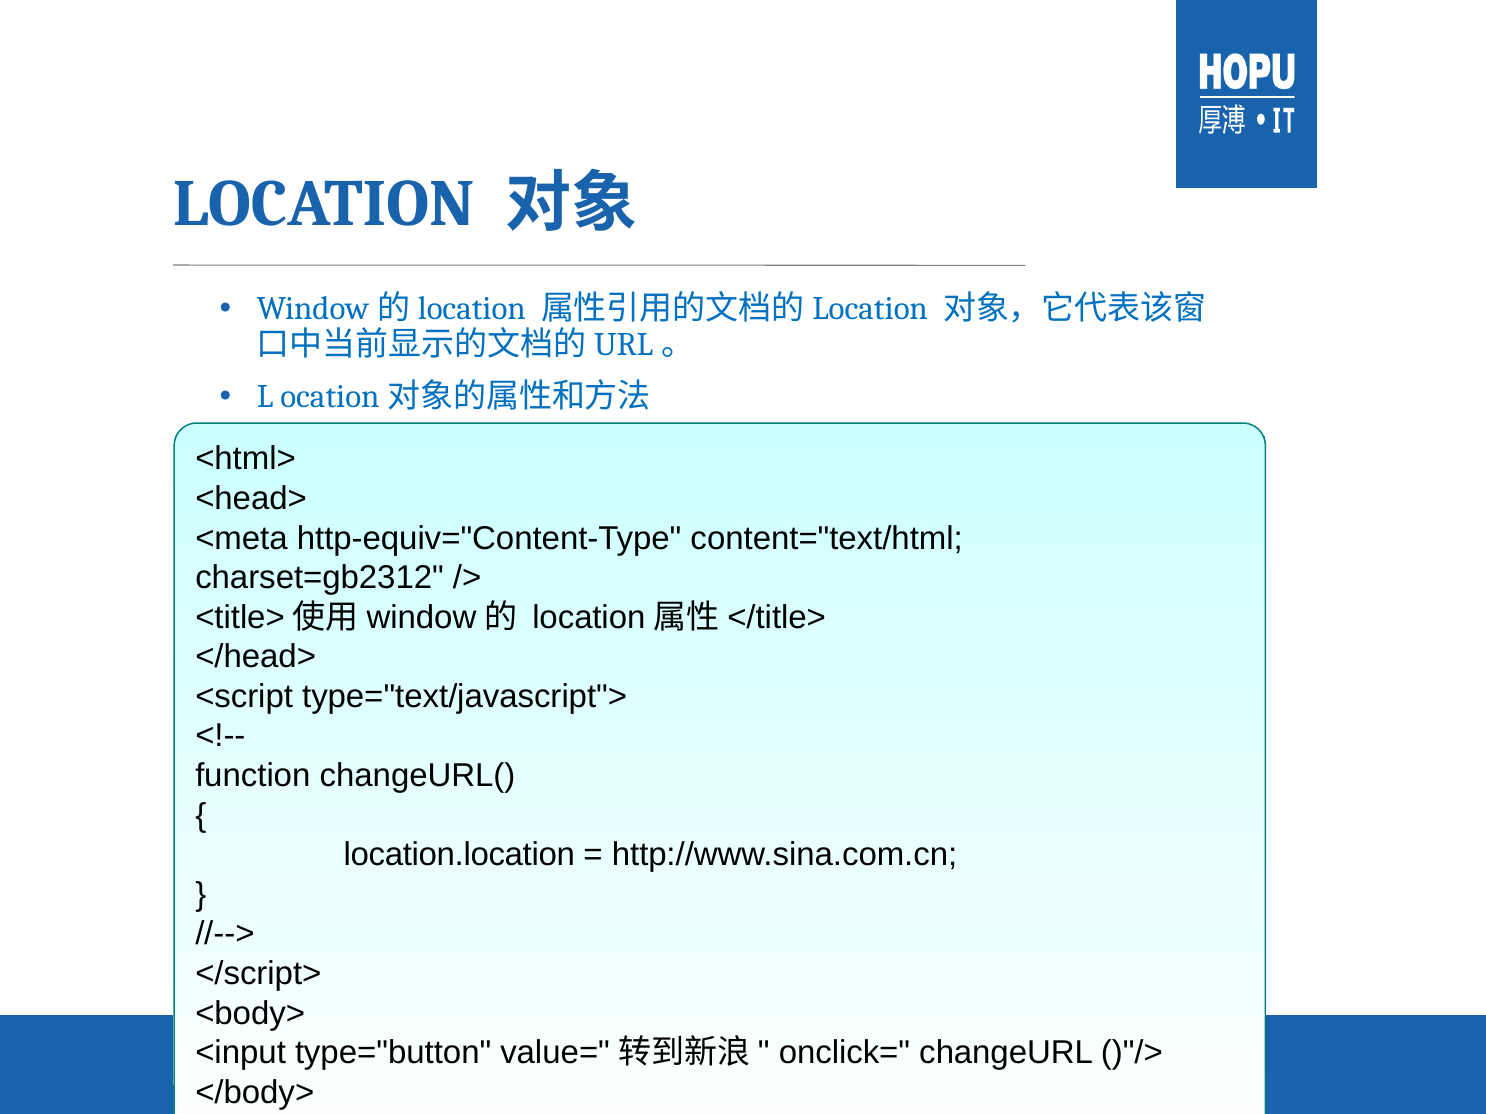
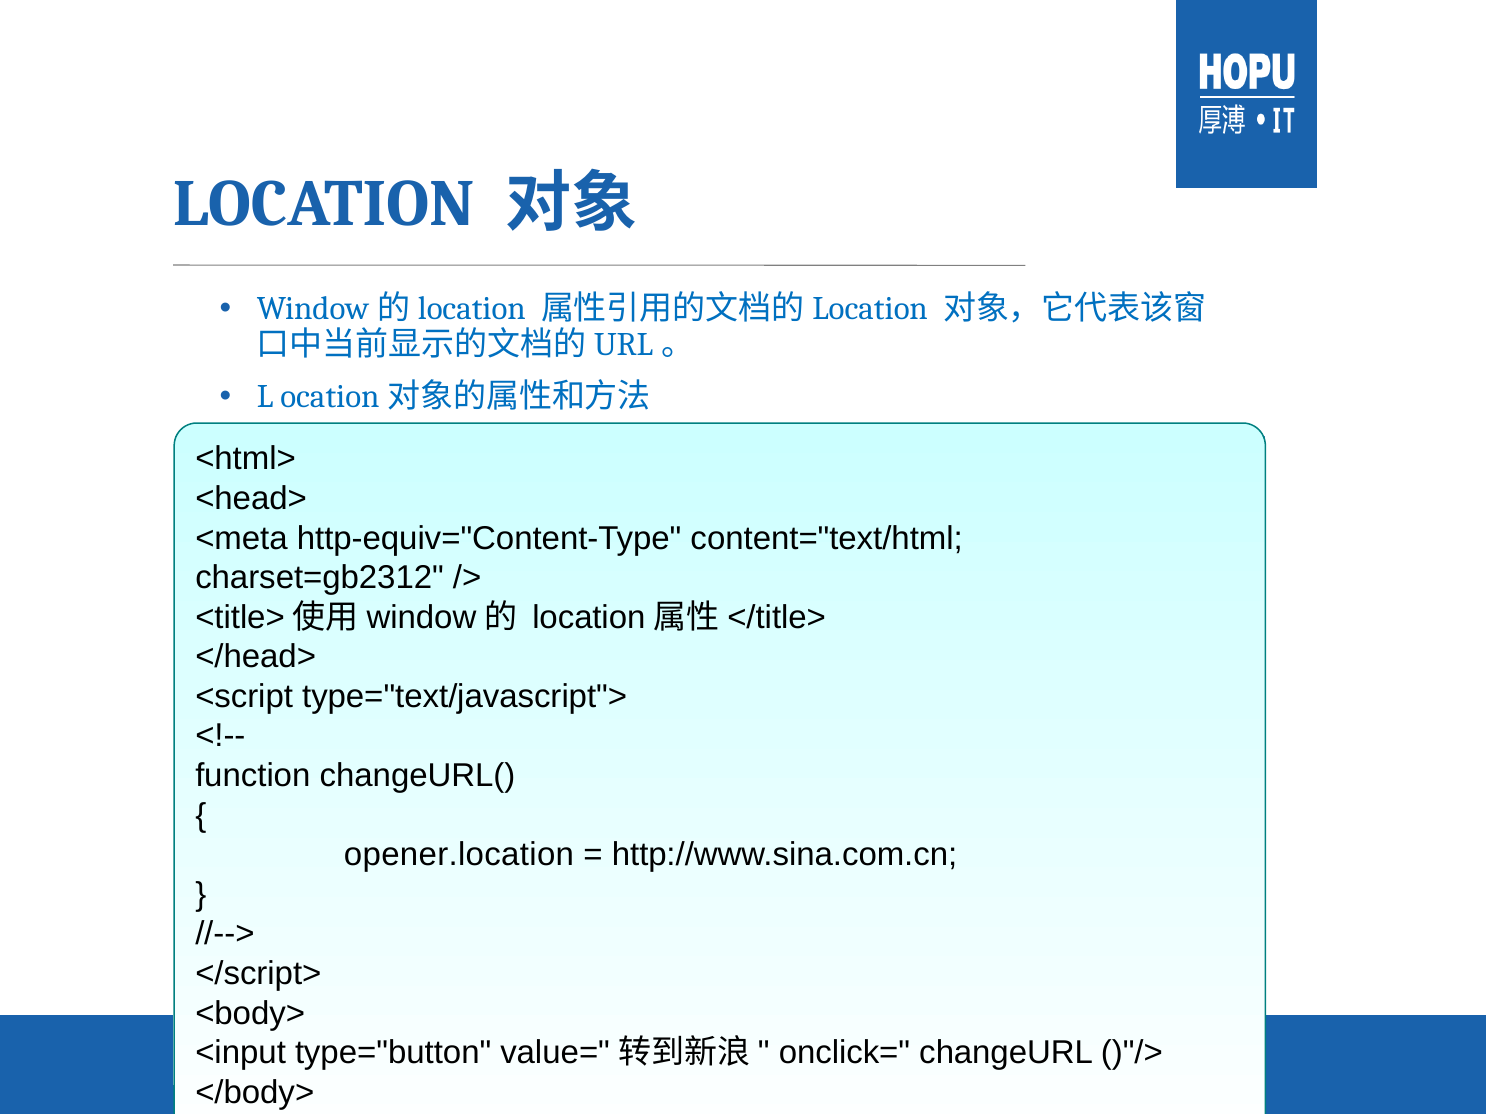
location.location: location.location -> opener.location (459, 855)
